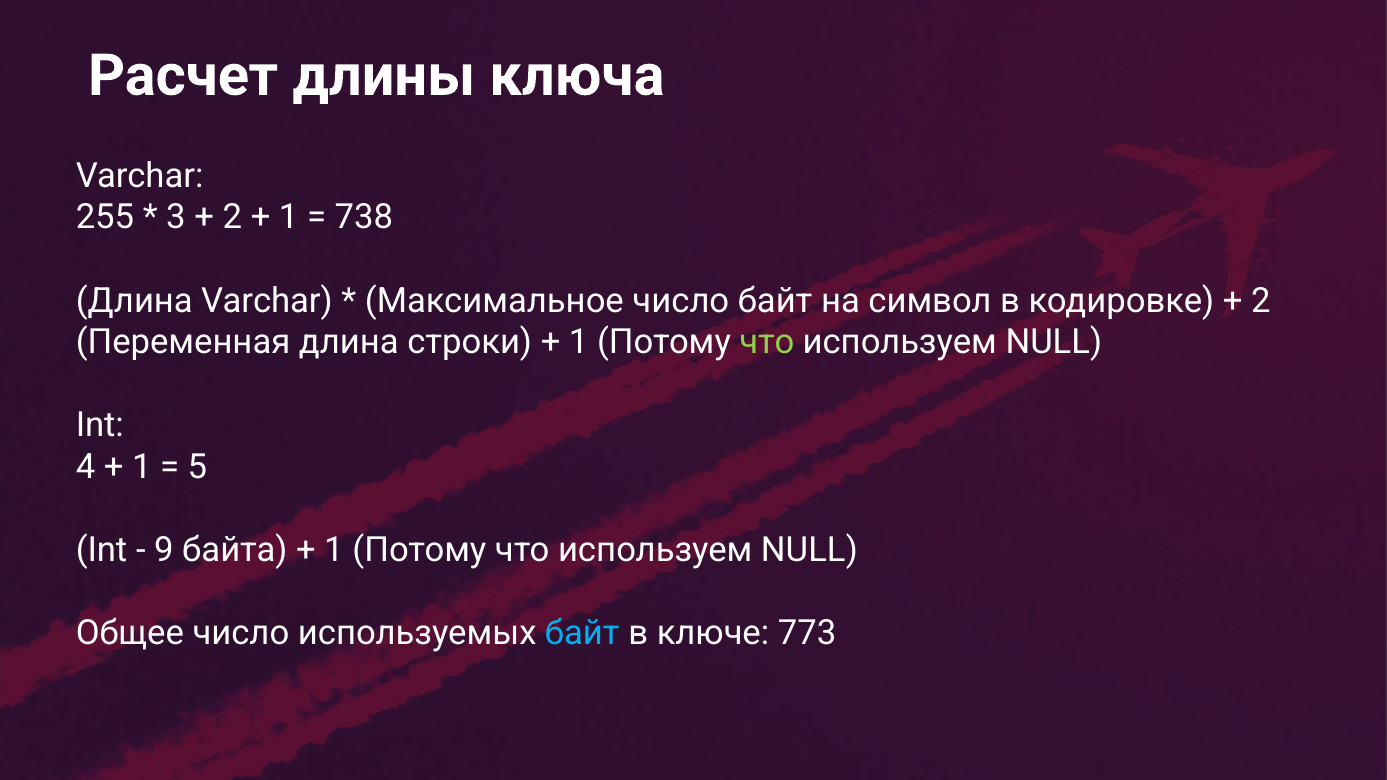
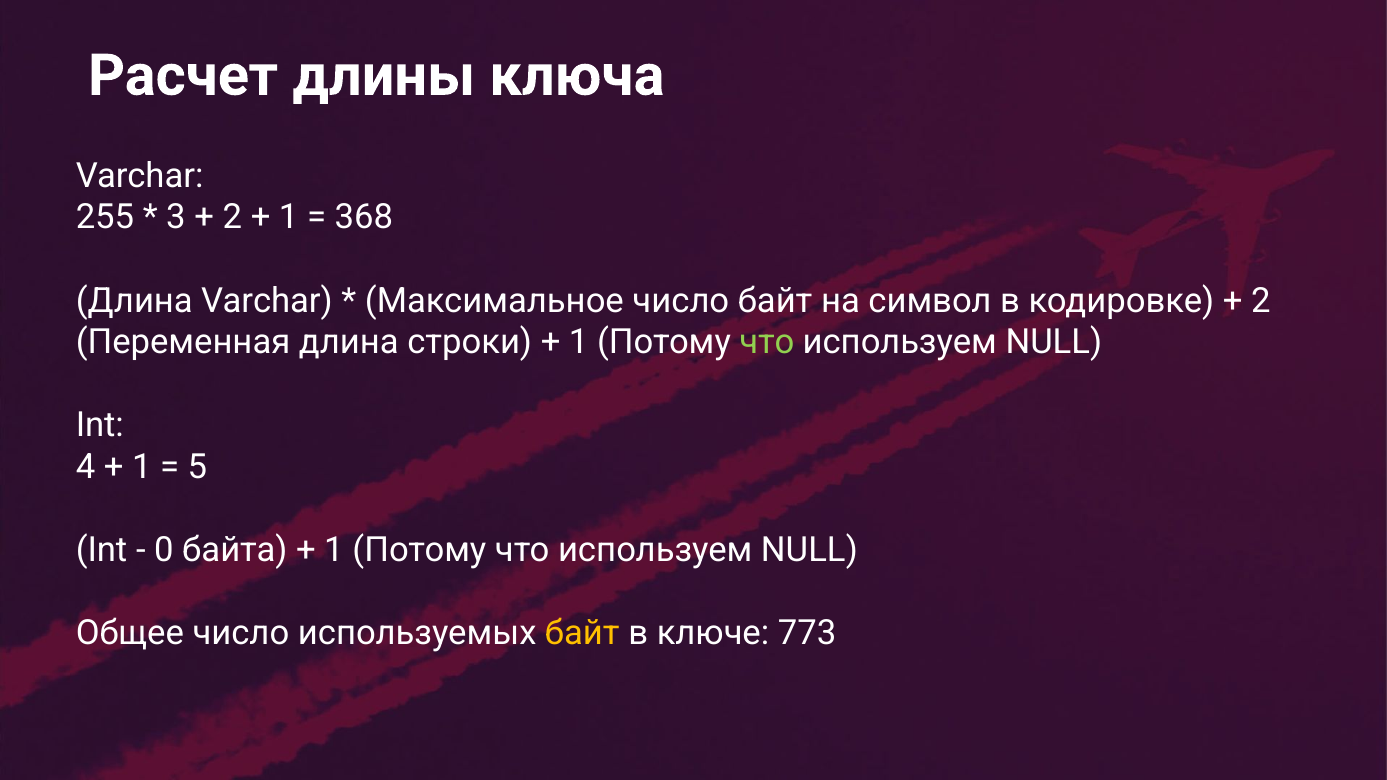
738: 738 -> 368 (364, 218)
9: 9 -> 0 (164, 550)
байт colour: light blue -> yellow (582, 634)
